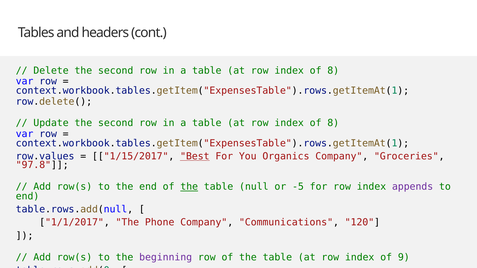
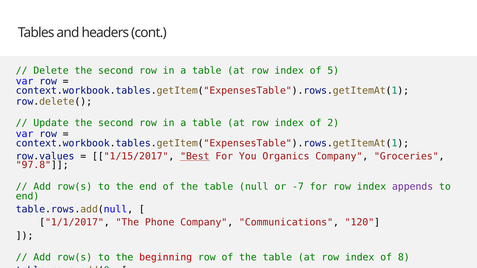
8: 8 -> 5 (333, 71)
8: 8 -> 2 (333, 123)
the underline: present -> none (189, 187)
-5: -5 -> -7 (298, 187)
beginning colour: purple -> red (166, 257)
9: 9 -> 8 (404, 257)
